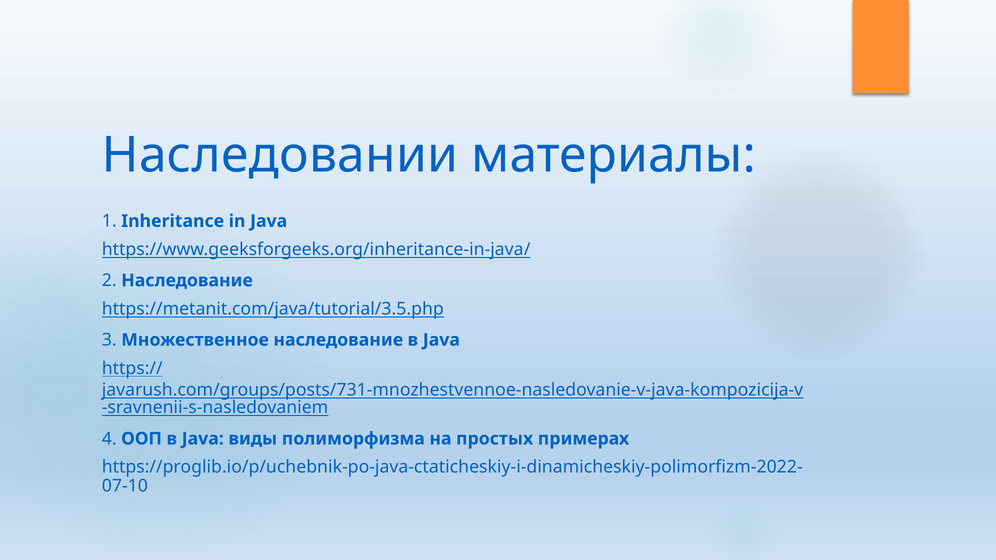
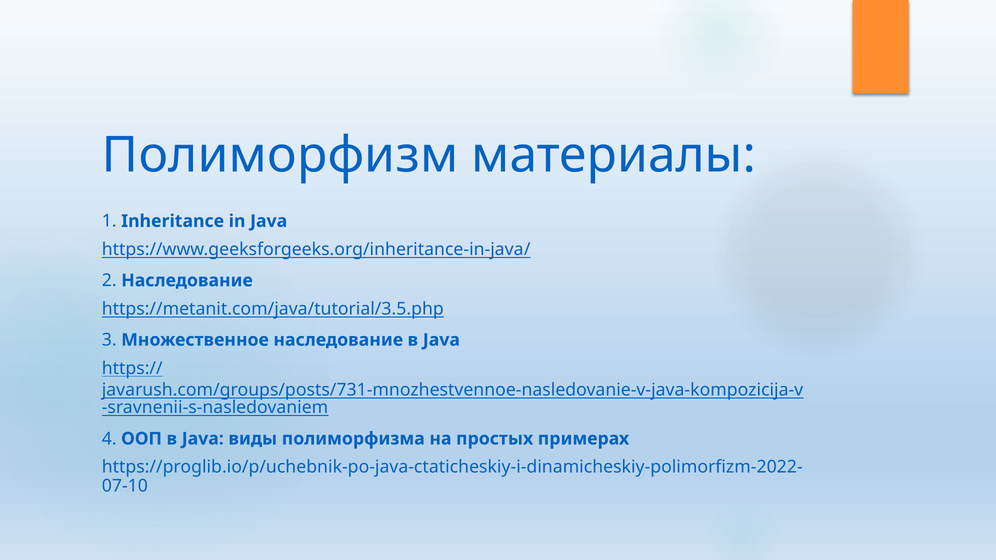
Наследовании: Наследовании -> Полиморфизм (280, 155)
